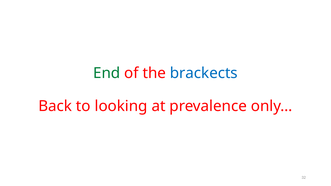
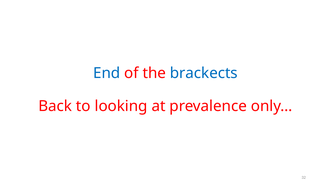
End colour: green -> blue (107, 73)
